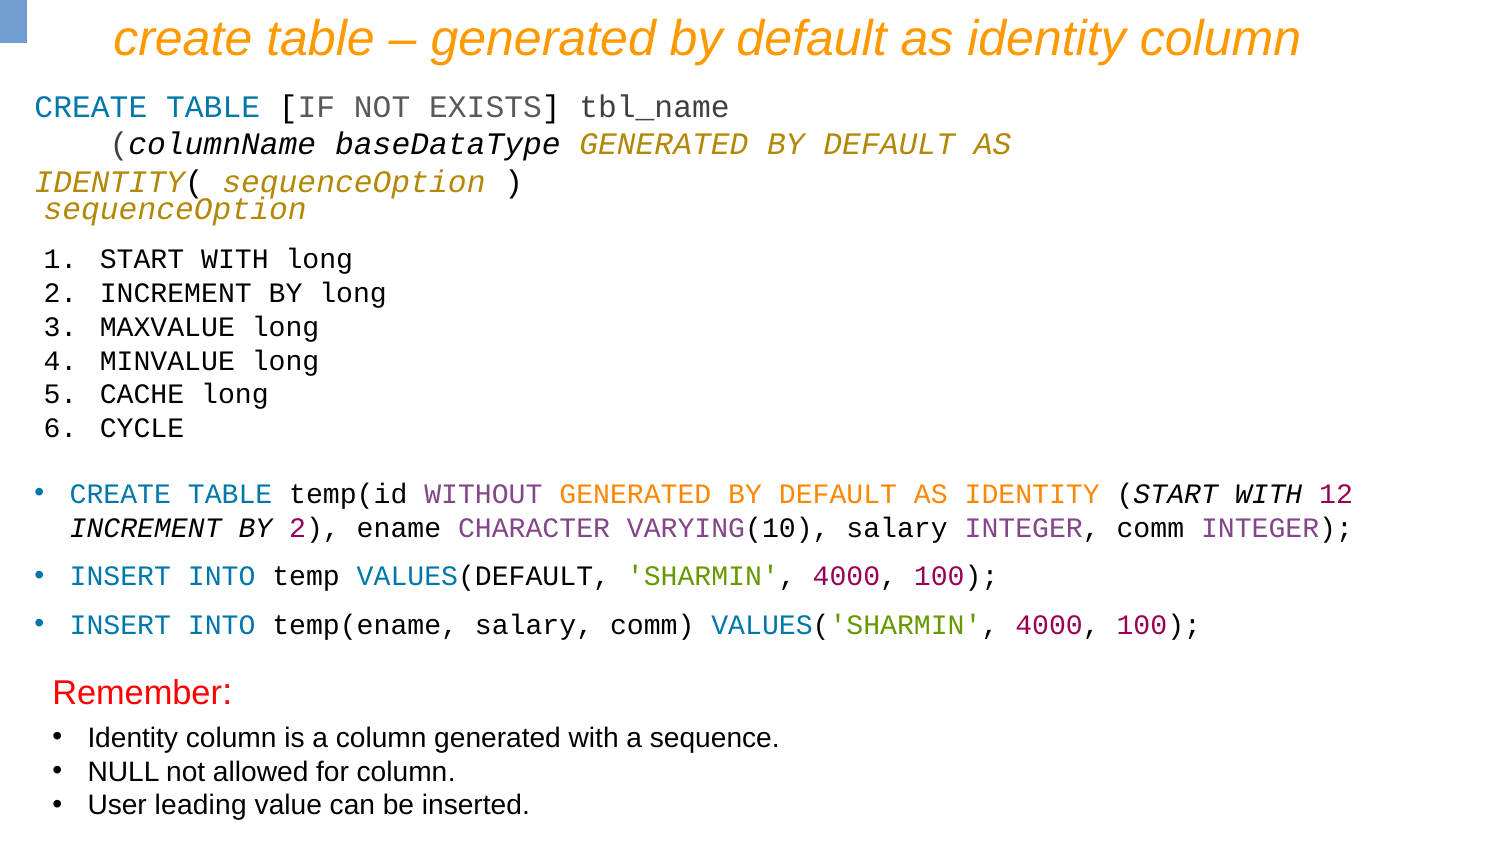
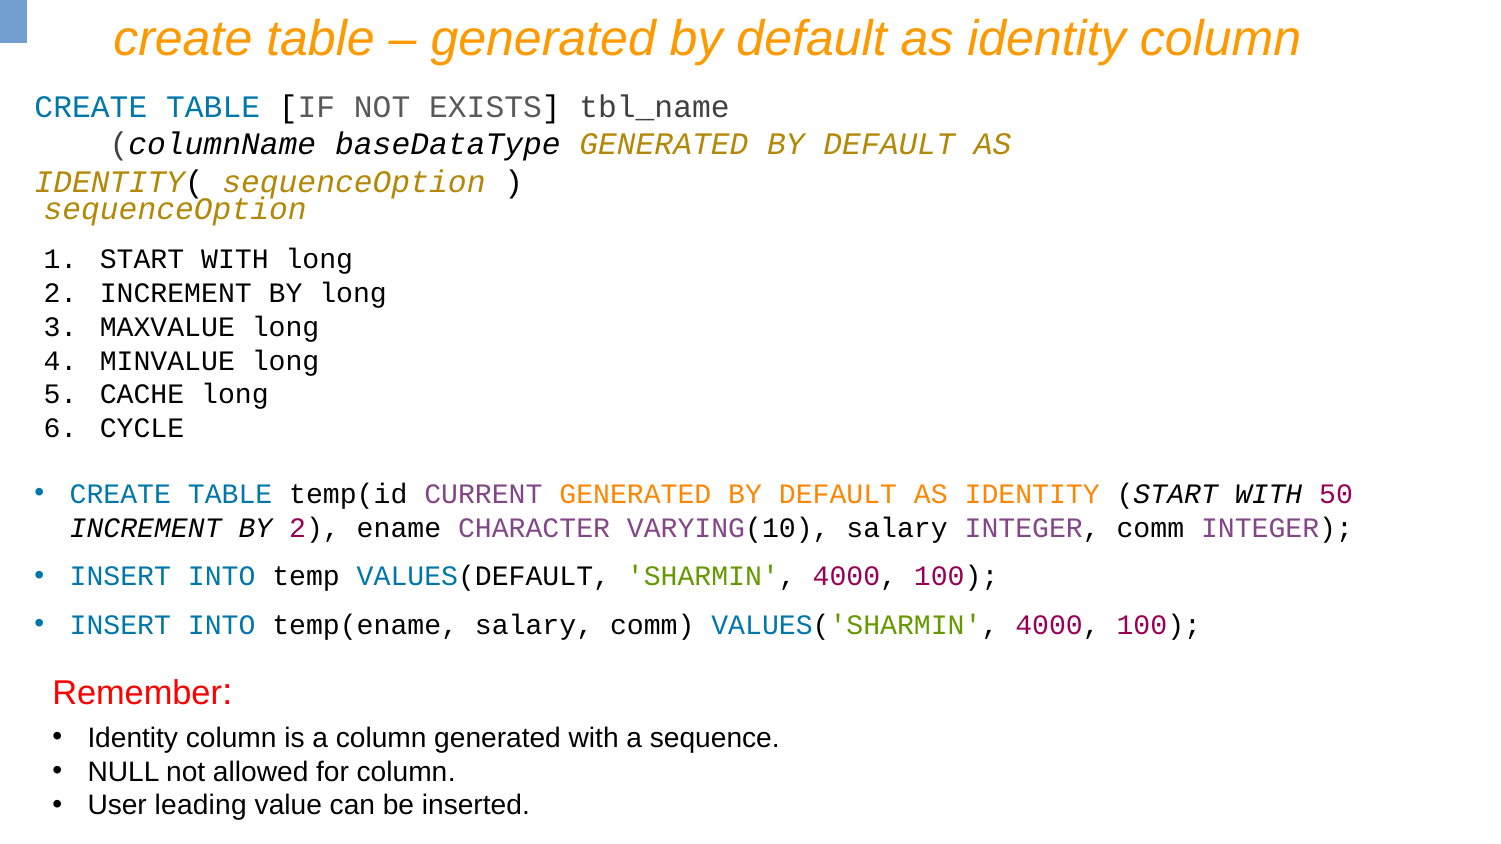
WITHOUT: WITHOUT -> CURRENT (483, 494)
12: 12 -> 50 (1336, 494)
